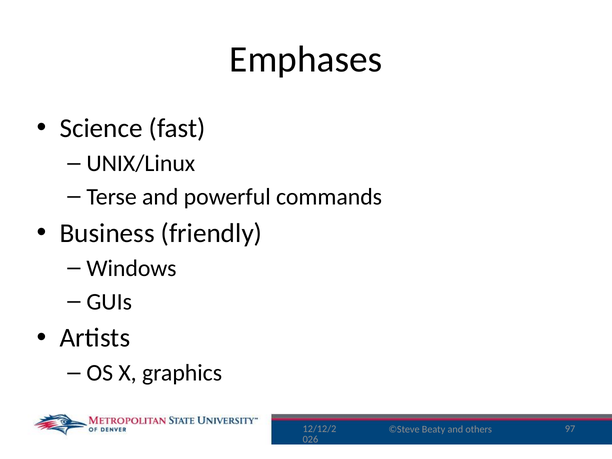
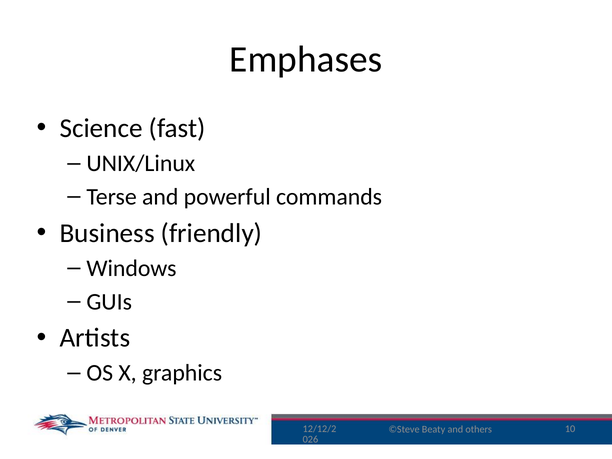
97: 97 -> 10 (570, 429)
